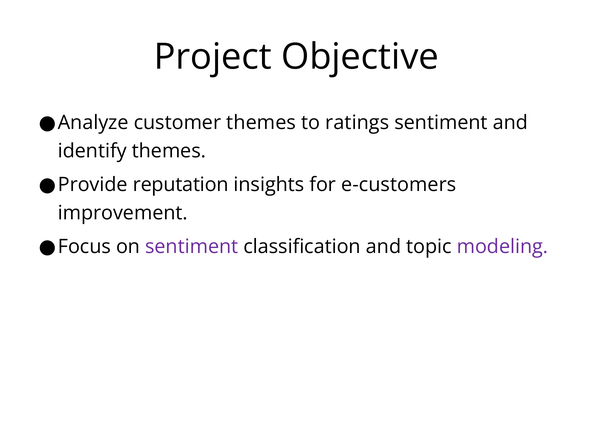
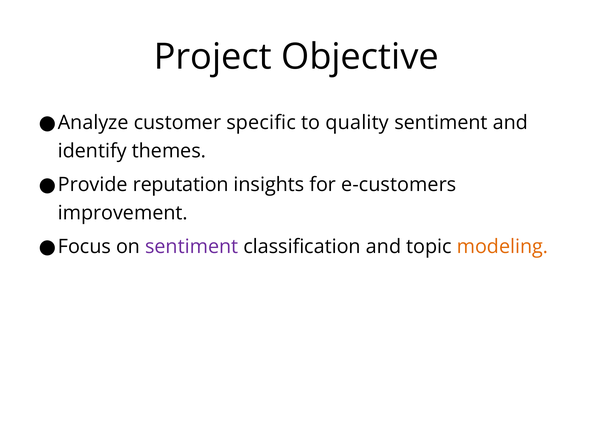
customer themes: themes -> specific (261, 123)
ratings: ratings -> quality (357, 123)
modeling colour: purple -> orange (502, 247)
